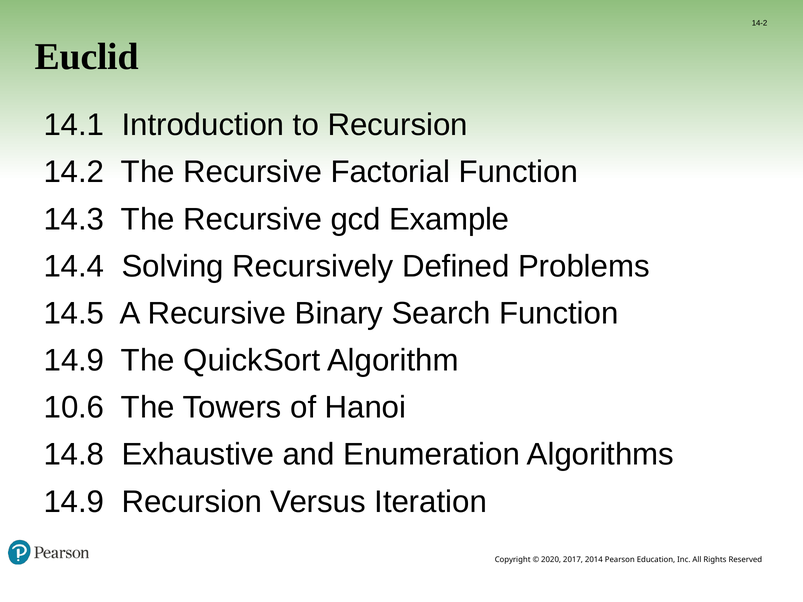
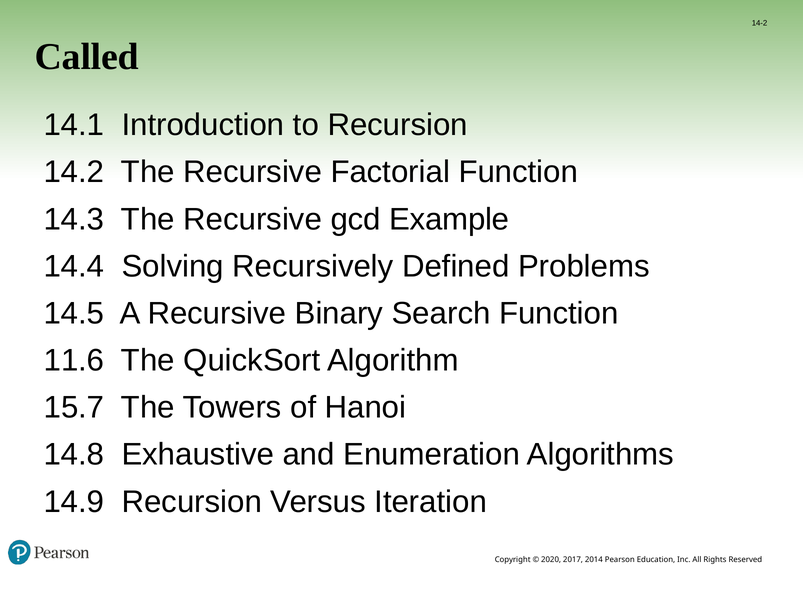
Euclid: Euclid -> Called (87, 57)
14.9: 14.9 -> 11.6 (74, 361)
10.6: 10.6 -> 15.7 (74, 408)
